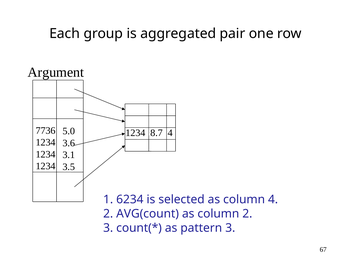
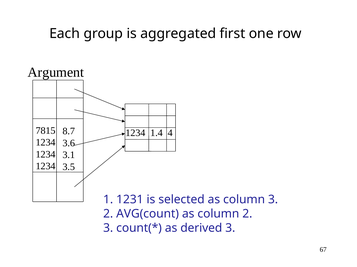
pair: pair -> first (233, 34)
7736: 7736 -> 7815 (46, 131)
5.0: 5.0 -> 8.7 (69, 132)
8.7: 8.7 -> 1.4 (156, 133)
6234: 6234 -> 1231 (130, 200)
column 4: 4 -> 3 (273, 200)
pattern: pattern -> derived (201, 229)
